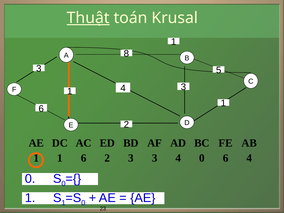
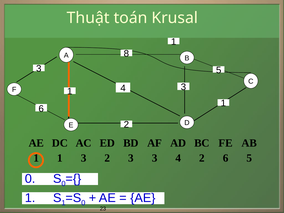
Thuật underline: present -> none (88, 18)
1 6: 6 -> 3 (84, 158)
3 4 0: 0 -> 2 (202, 158)
6 4: 4 -> 5 (249, 158)
